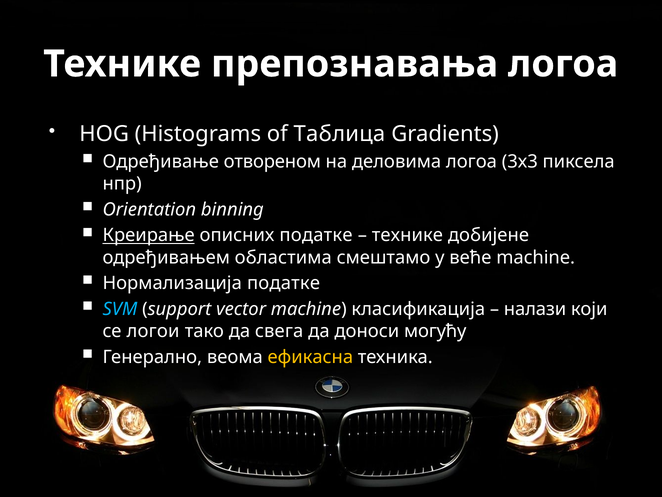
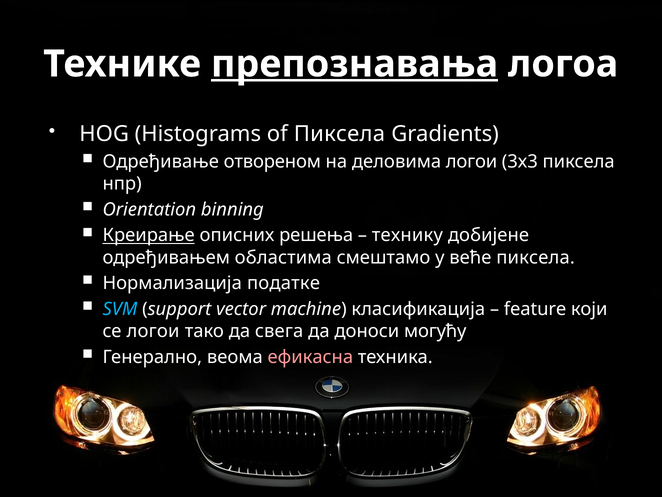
препознавања underline: none -> present (355, 64)
of Таблица: Таблица -> Пиксела (339, 134)
деловима логоа: логоа -> логои (472, 162)
описних податке: податке -> решења (316, 235)
технике: технике -> технику (407, 235)
веће machine: machine -> пиксела (536, 257)
налази: налази -> feature (535, 309)
ефикасна colour: yellow -> pink (310, 357)
